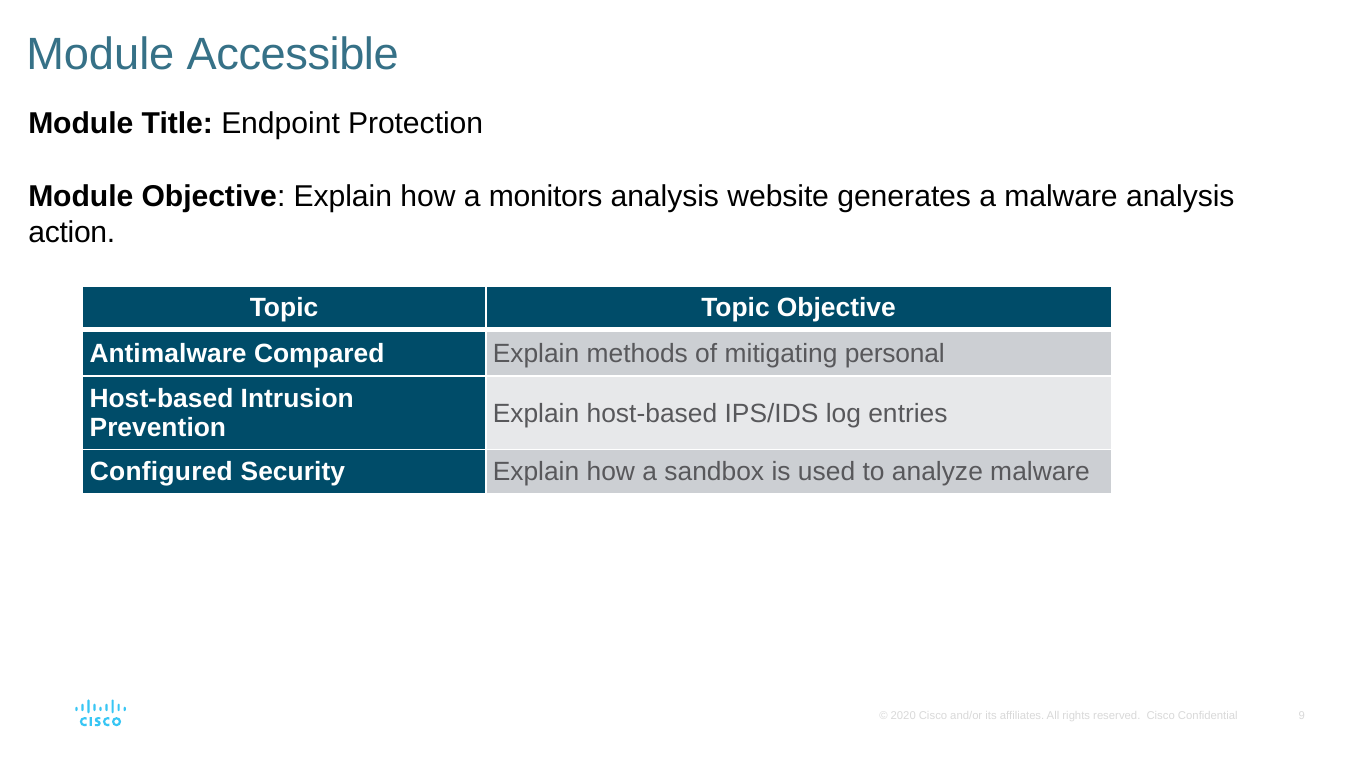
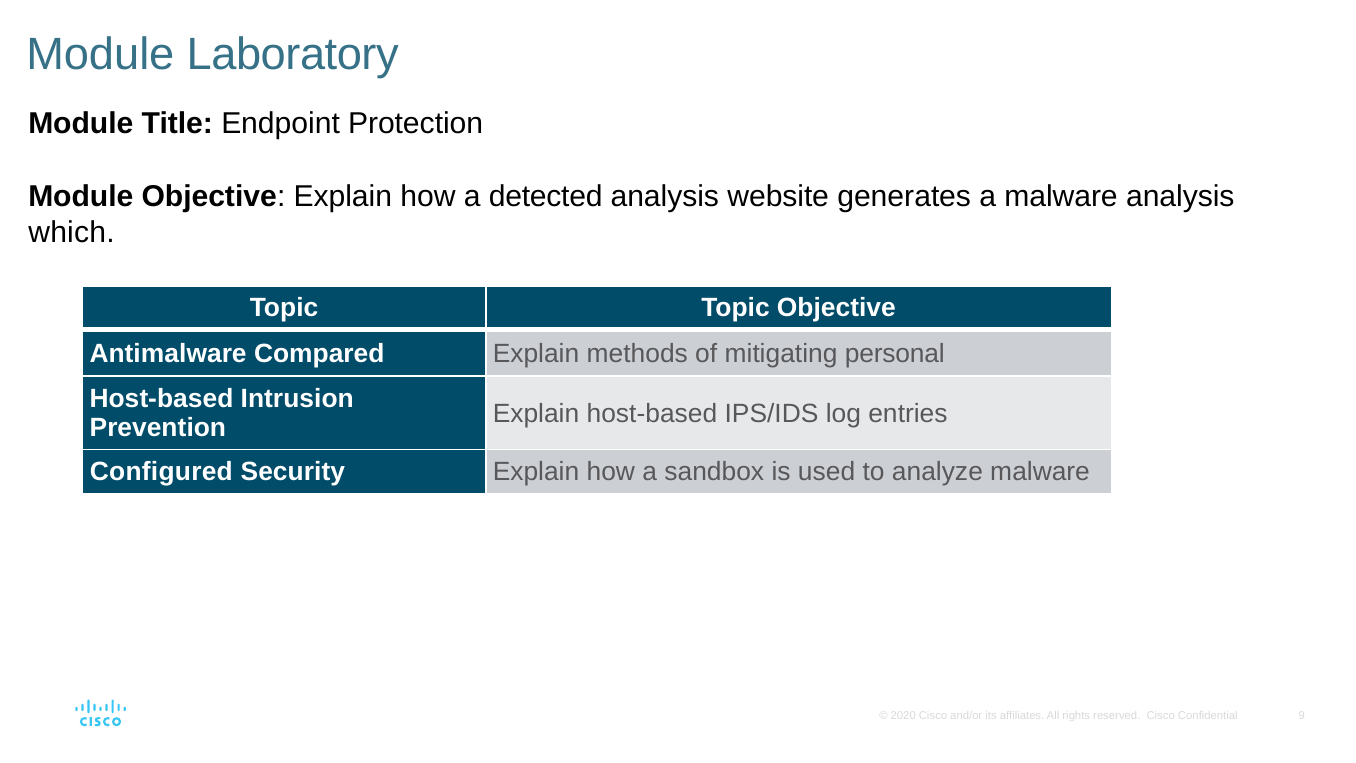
Accessible: Accessible -> Laboratory (293, 55)
monitors: monitors -> detected (546, 196)
action: action -> which (72, 232)
